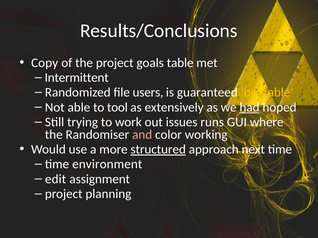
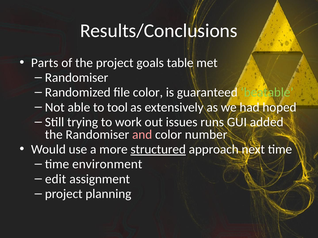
Copy: Copy -> Parts (45, 63)
Intermittent: Intermittent -> Randomiser (77, 78)
file users: users -> color (148, 93)
beatable colour: yellow -> light green (267, 93)
had underline: present -> none (250, 107)
where: where -> added (267, 122)
working: working -> number (206, 135)
